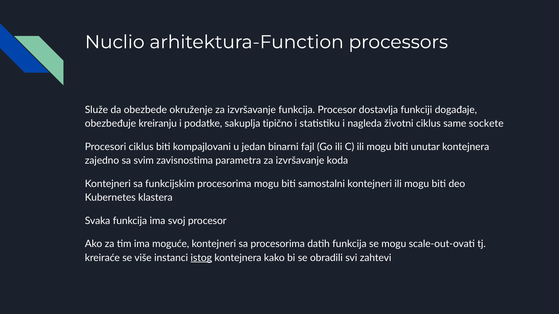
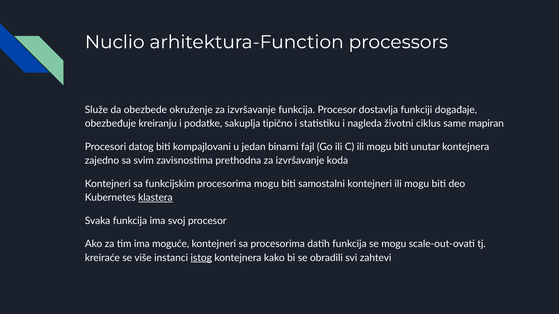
sockete: sockete -> mapiran (486, 124)
Procesori ciklus: ciklus -> datog (141, 147)
parametra: parametra -> prethodna (238, 161)
klastera underline: none -> present (155, 198)
